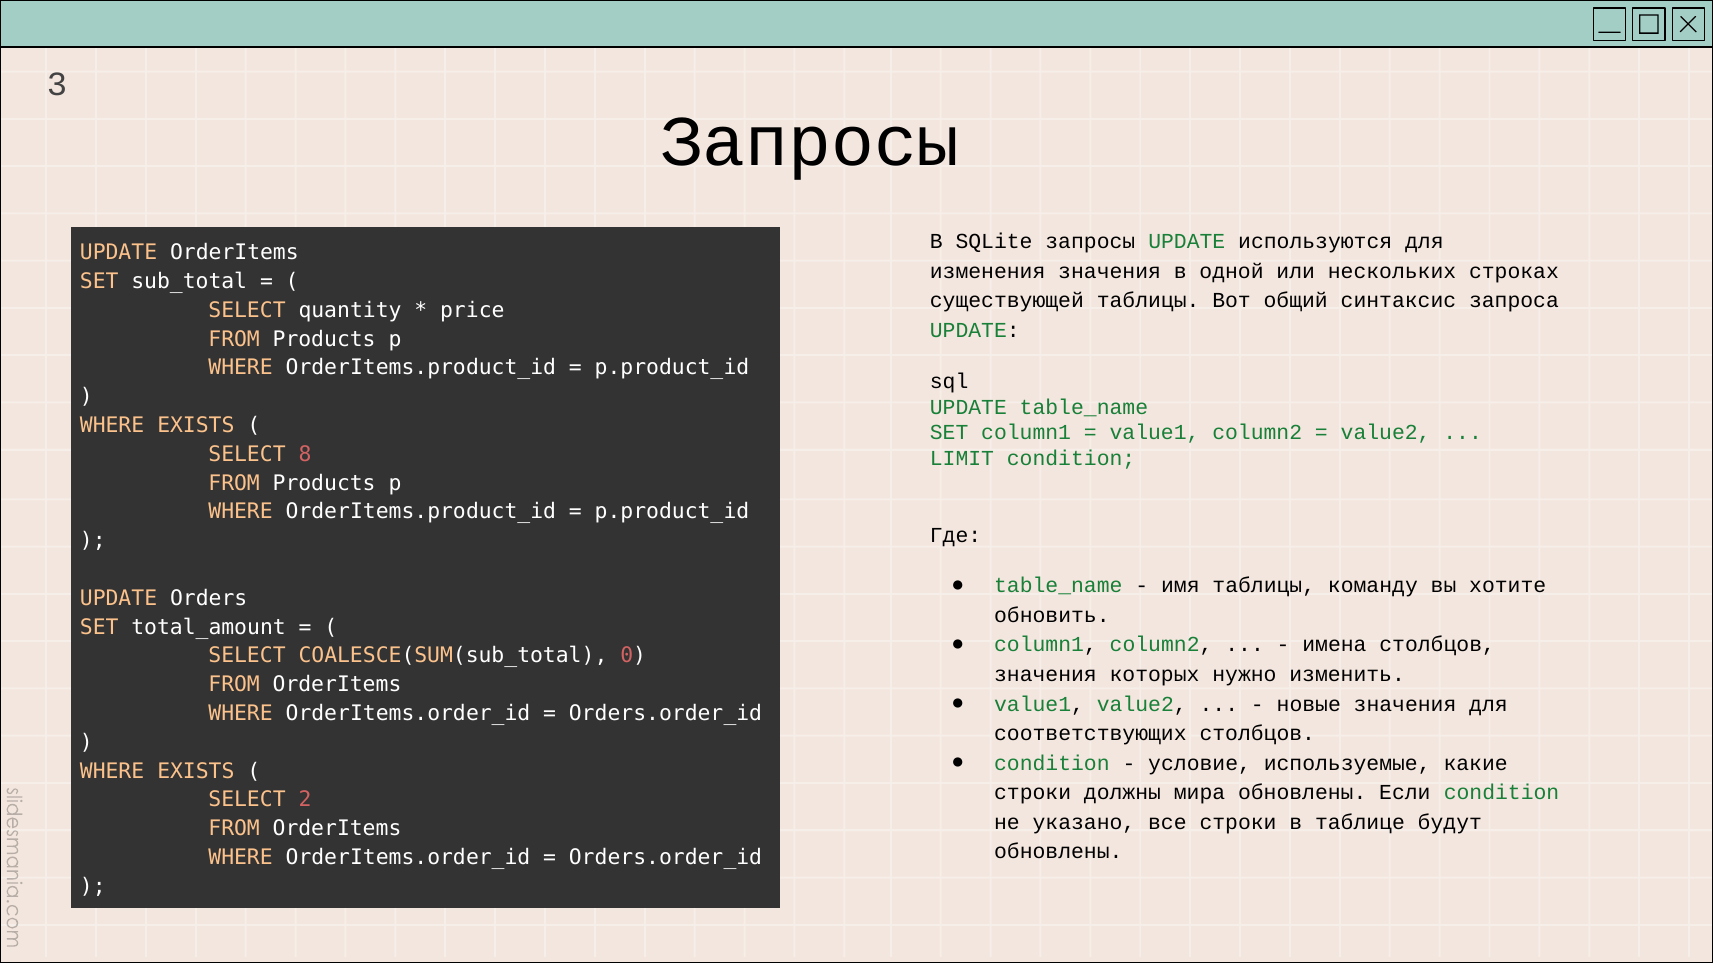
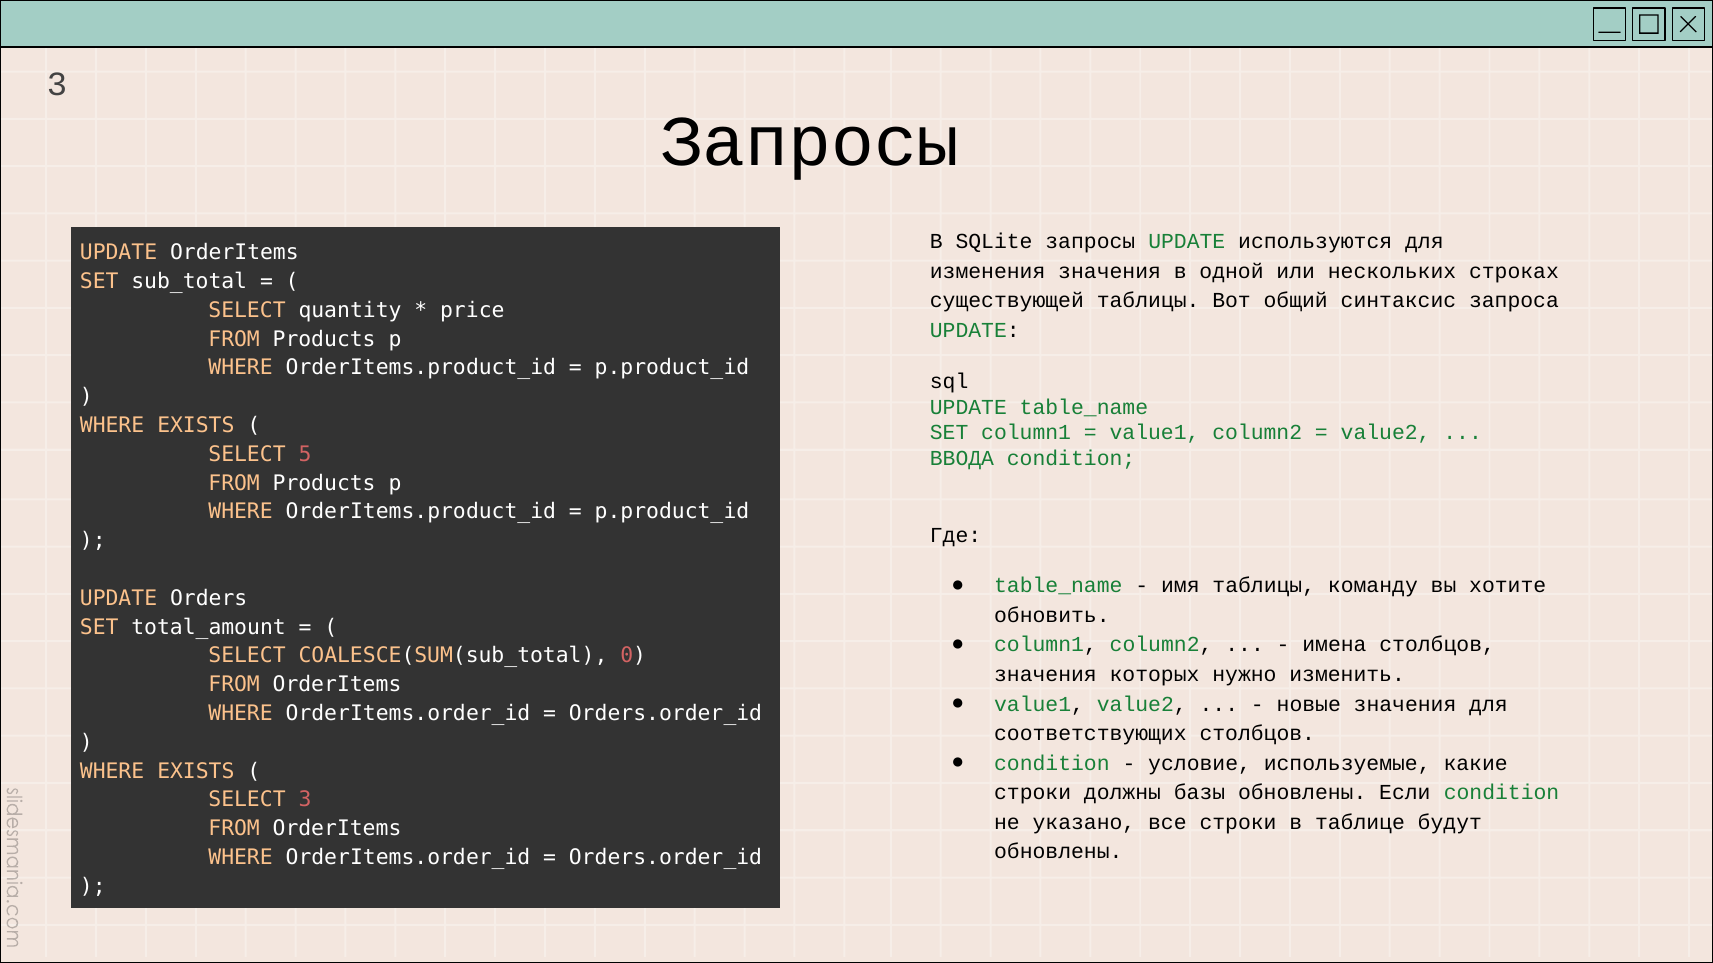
8: 8 -> 5 (305, 454)
LIMIT: LIMIT -> ВВОДА (962, 459)
мира: мира -> базы (1200, 793)
SELECT 2: 2 -> 3 (305, 800)
